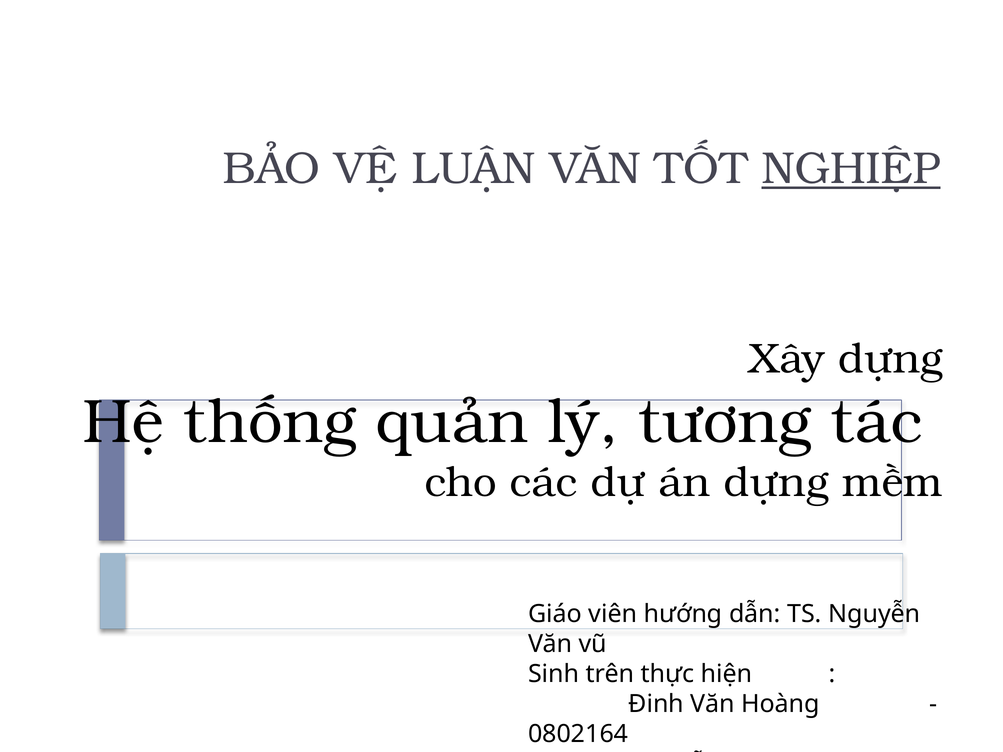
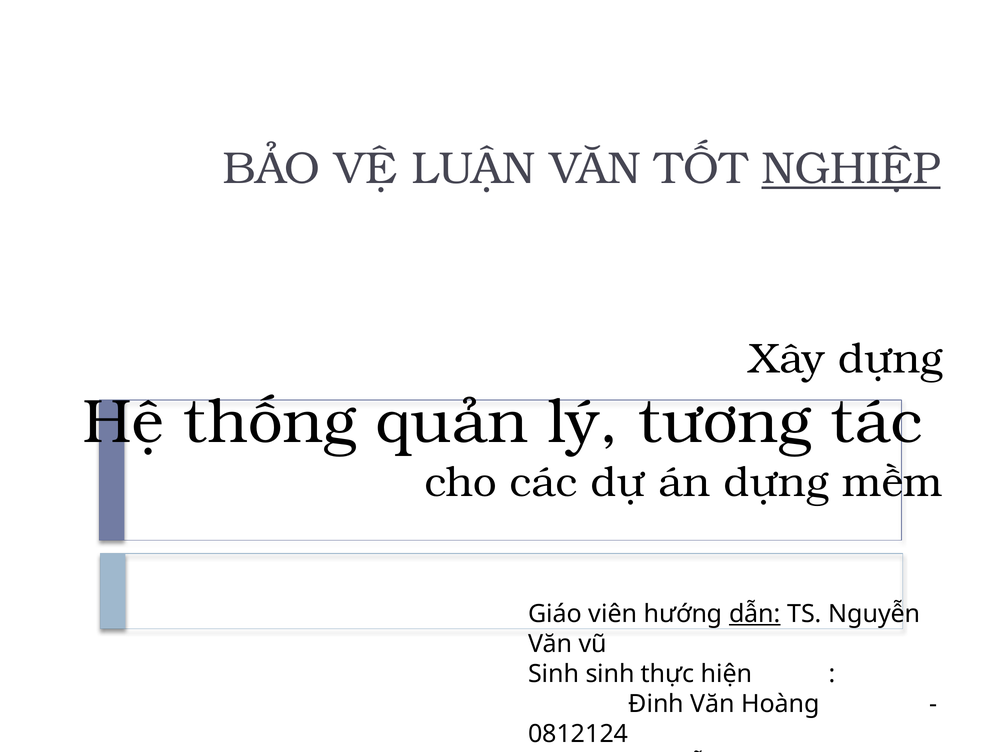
dẫn underline: none -> present (755, 614)
Sinh trên: trên -> sinh (610, 674)
0802164: 0802164 -> 0812124 (578, 734)
